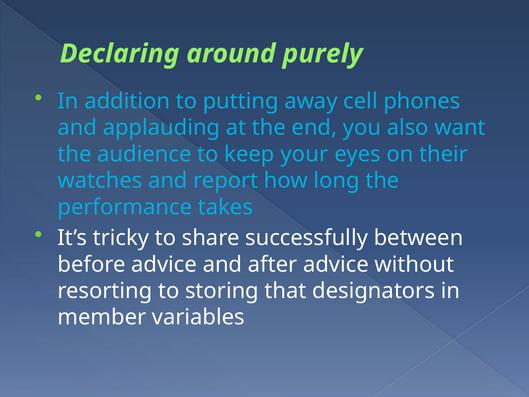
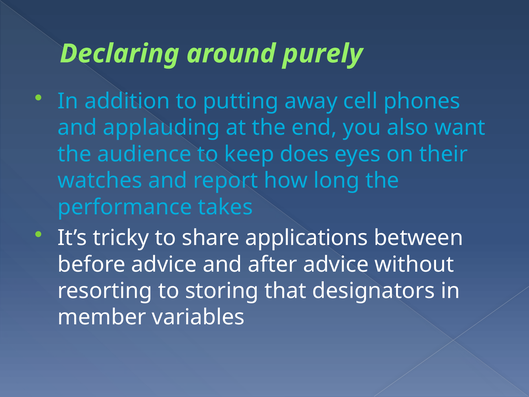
your: your -> does (305, 154)
successfully: successfully -> applications (307, 238)
